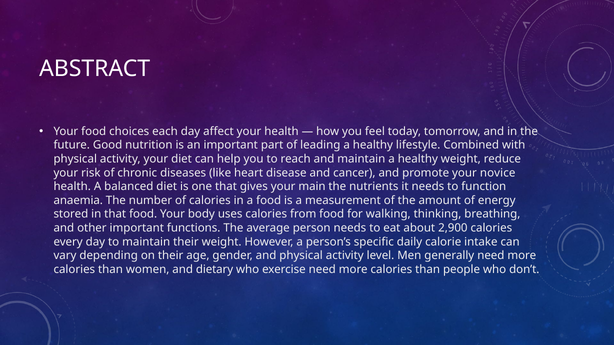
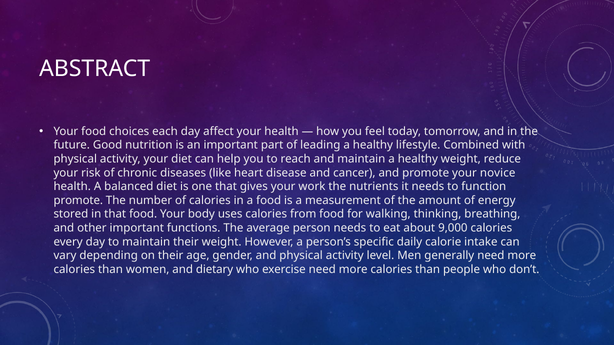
main: main -> work (312, 187)
anaemia: anaemia -> promote (78, 201)
2,900: 2,900 -> 9,000 (453, 228)
